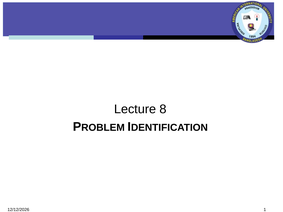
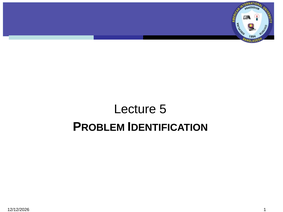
8: 8 -> 5 (163, 109)
